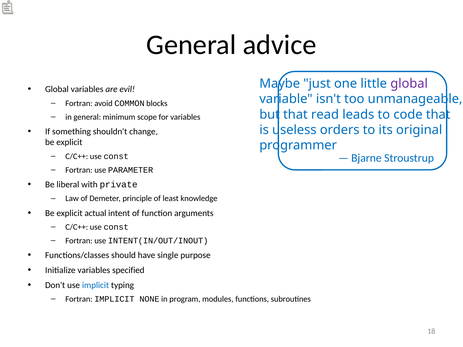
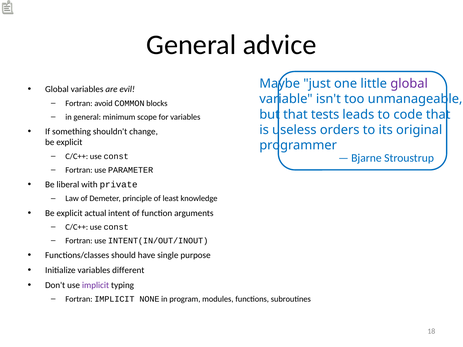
read: read -> tests (325, 115)
specified: specified -> different (128, 270)
implicit colour: blue -> purple (96, 285)
